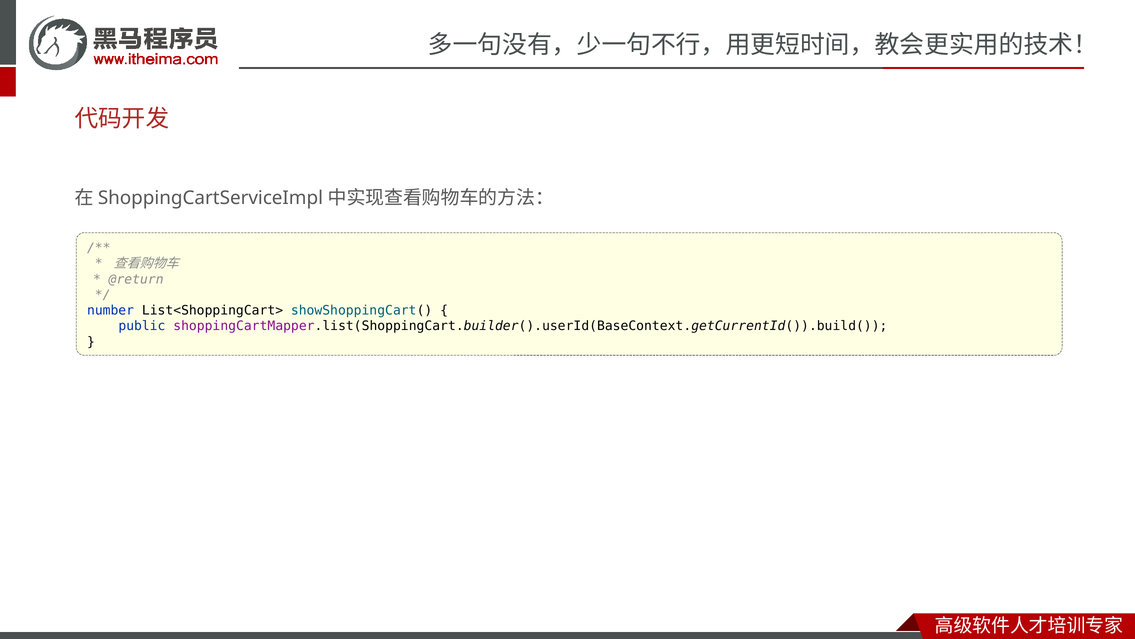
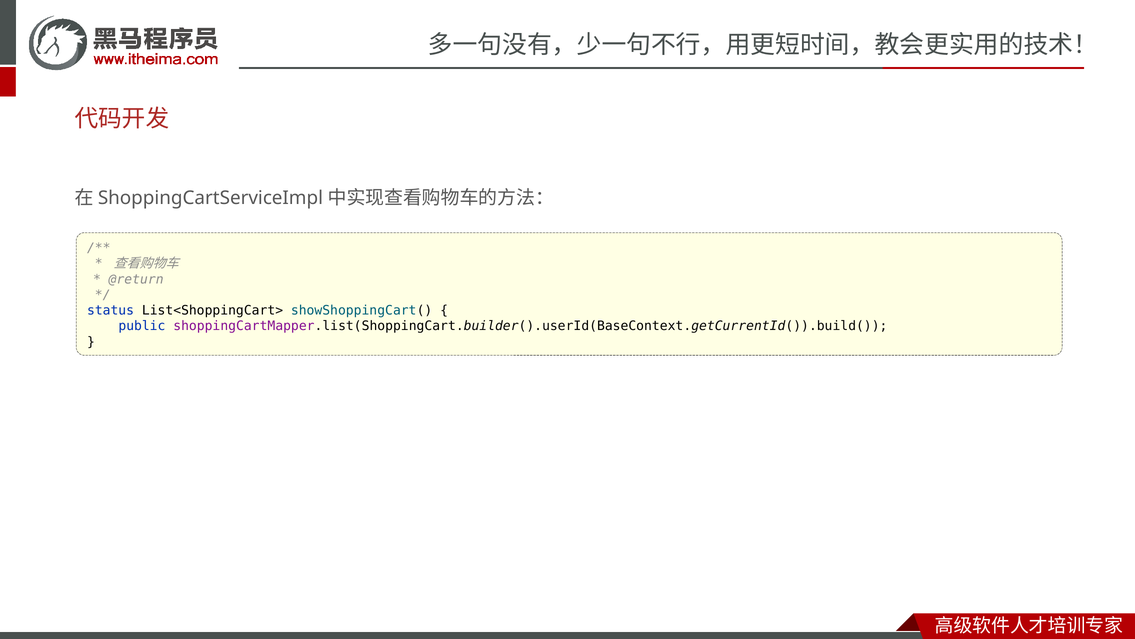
number: number -> status (111, 310)
